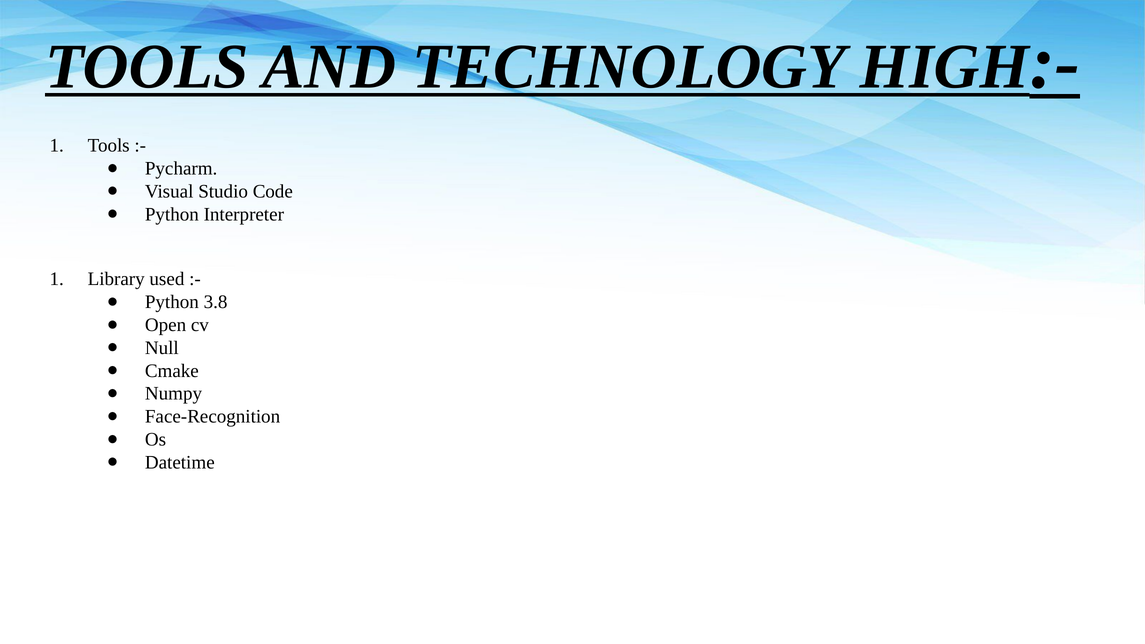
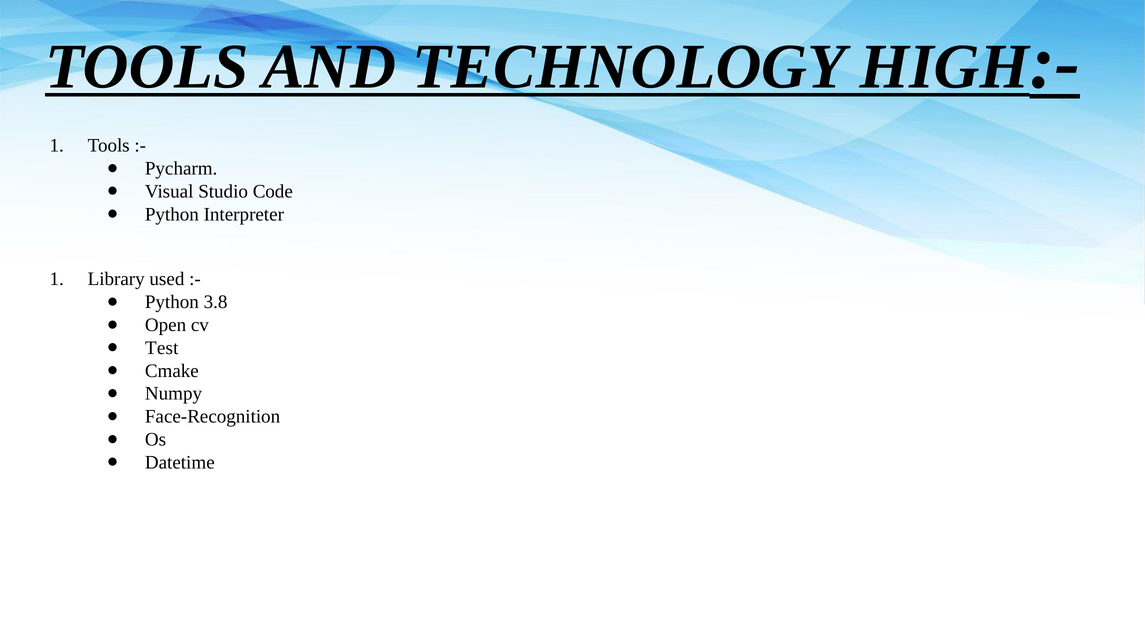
Null: Null -> Test (162, 348)
